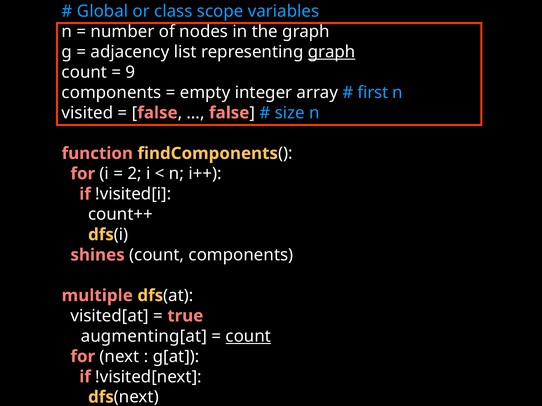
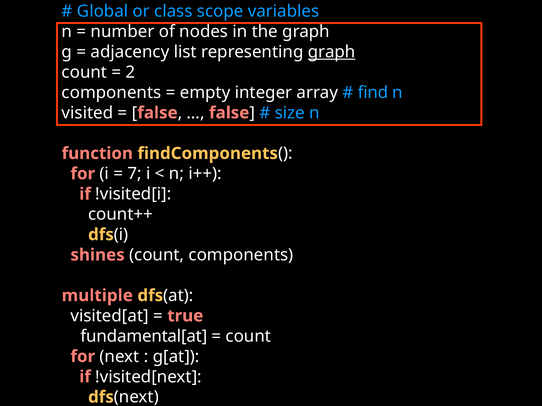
9: 9 -> 2 (130, 72)
first: first -> find (373, 93)
2: 2 -> 7 (135, 174)
augmenting[at: augmenting[at -> fundamental[at (144, 337)
count underline: present -> none (248, 337)
